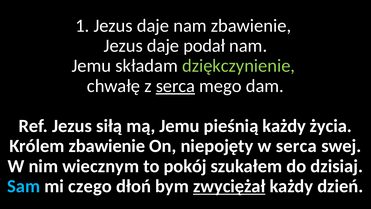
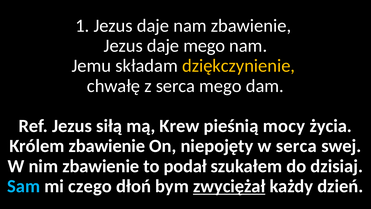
daje podał: podał -> mego (204, 46)
dziękczynienie colour: light green -> yellow (239, 66)
serca underline: present -> none (175, 86)
mą Jemu: Jemu -> Krew (179, 126)
pieśnią każdy: każdy -> mocy (284, 126)
nim wiecznym: wiecznym -> zbawienie (101, 166)
pokój: pokój -> podał (185, 166)
